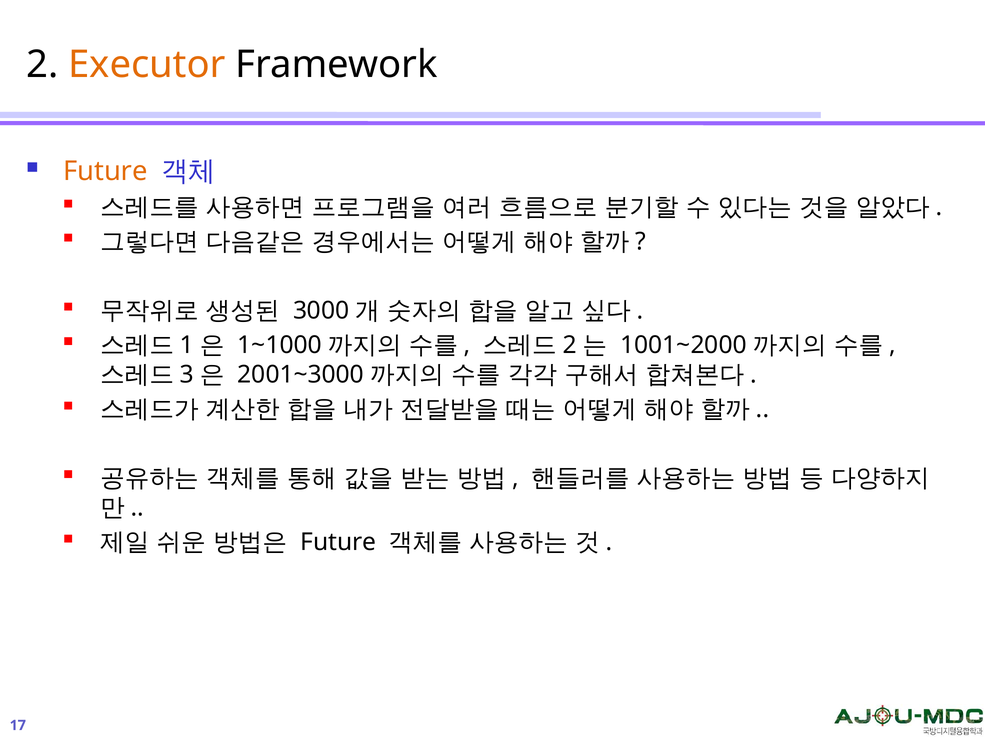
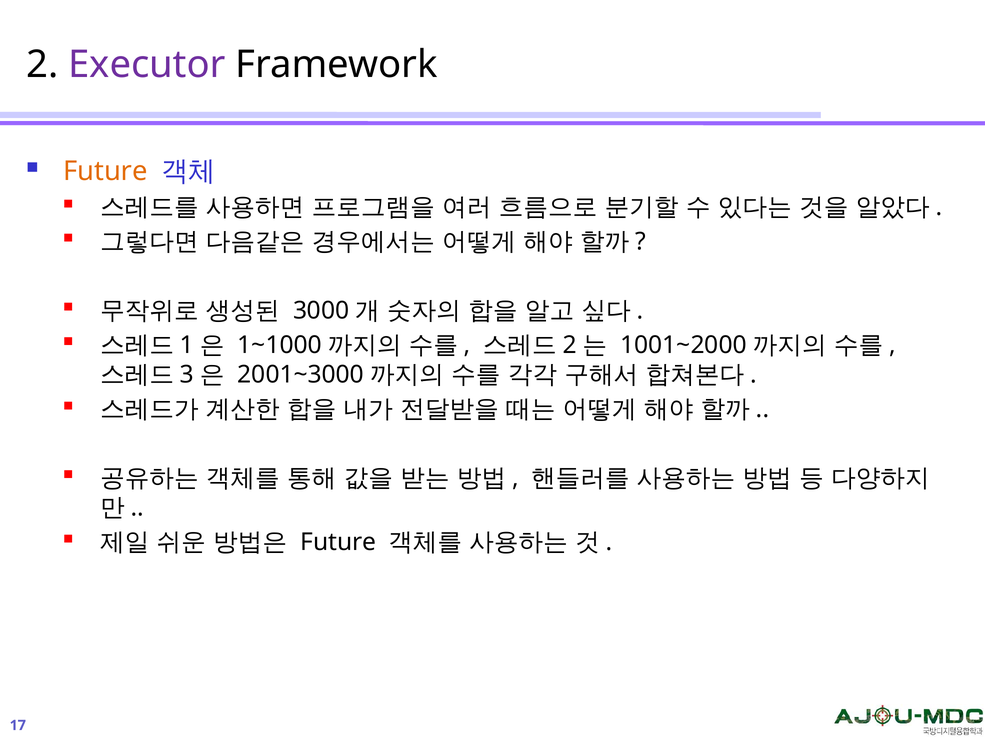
Executor colour: orange -> purple (147, 65)
